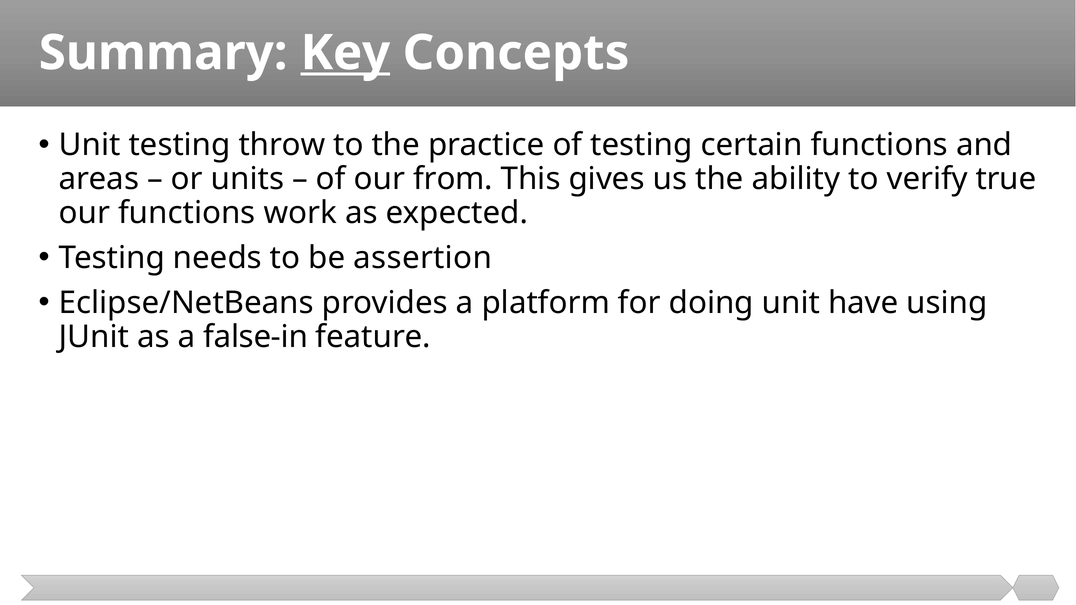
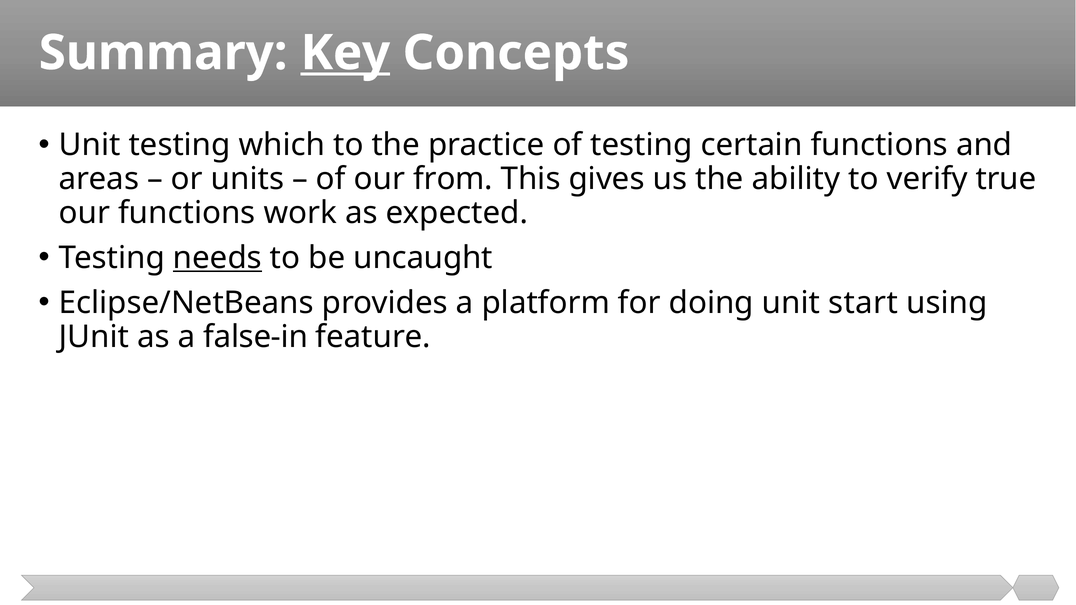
throw: throw -> which (282, 145)
needs underline: none -> present (217, 258)
assertion: assertion -> uncaught (423, 258)
have: have -> start (863, 303)
